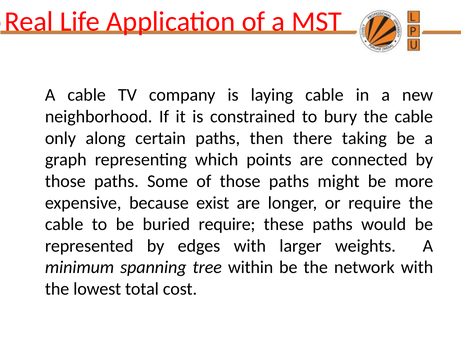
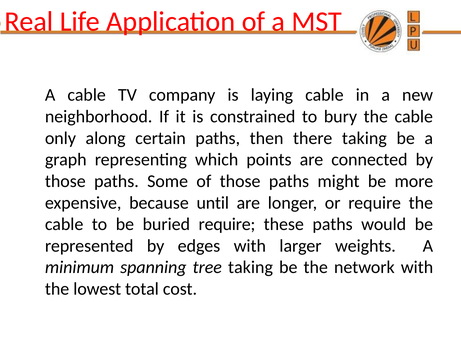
exist: exist -> until (213, 203)
tree within: within -> taking (251, 267)
